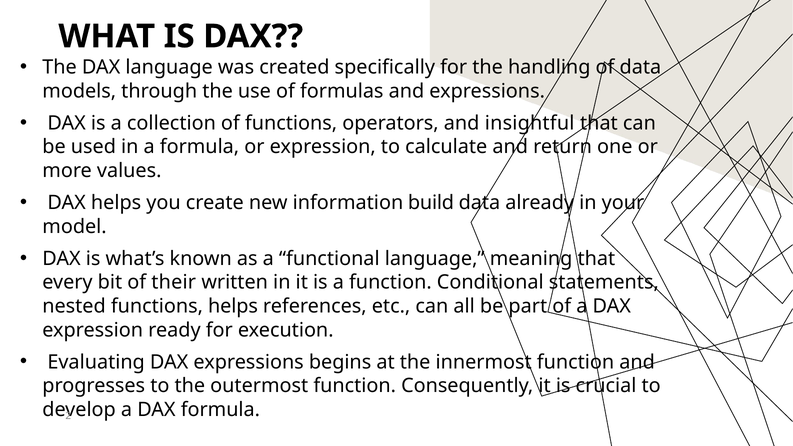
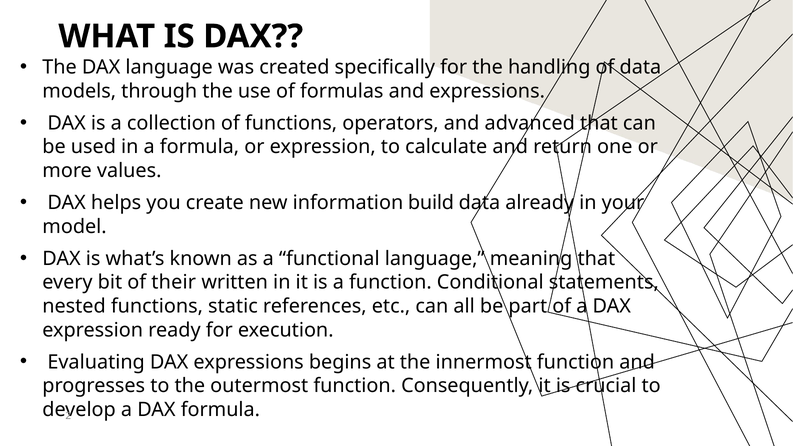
insightful: insightful -> advanced (530, 123)
functions helps: helps -> static (233, 306)
